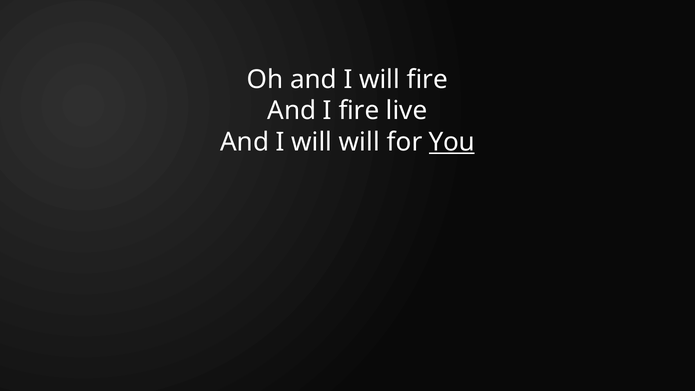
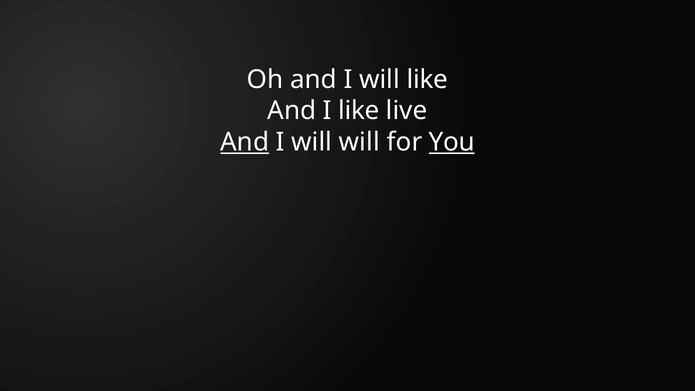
will fire: fire -> like (427, 80)
I fire: fire -> like (359, 111)
And underline: none -> present (245, 142)
